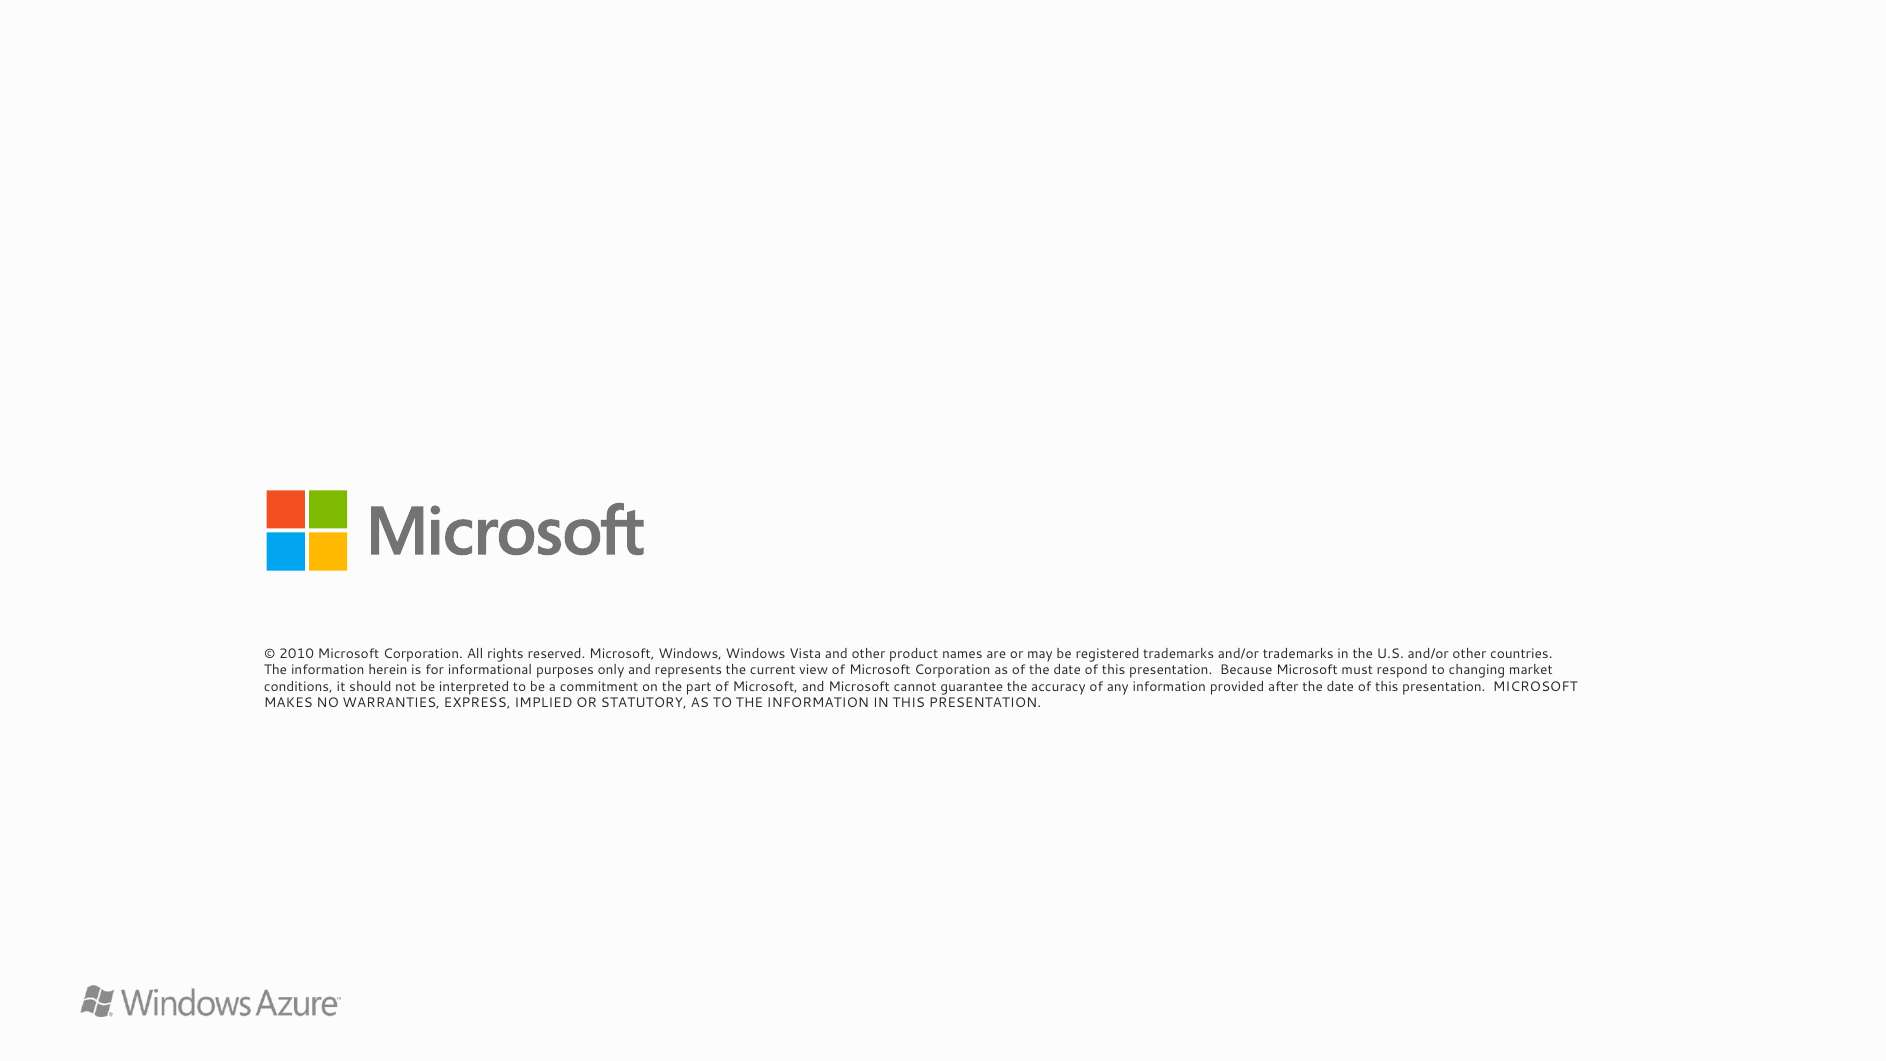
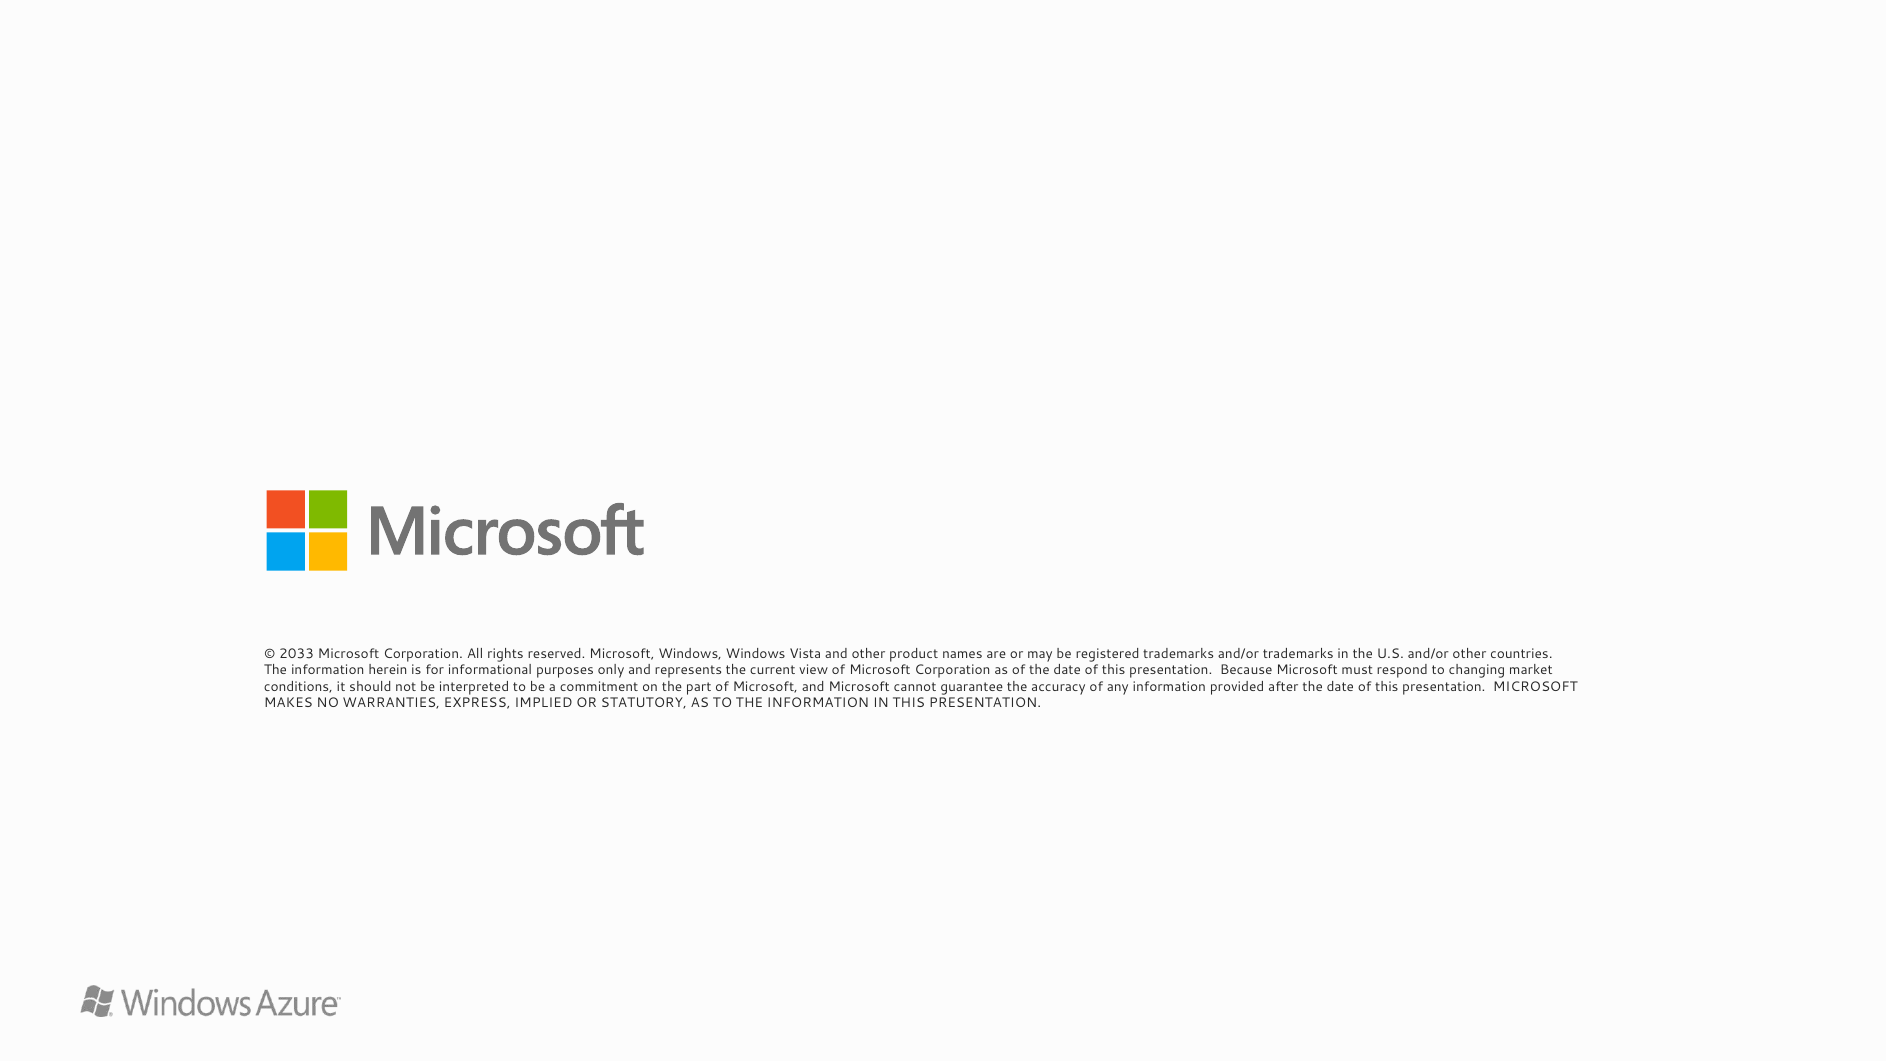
2010: 2010 -> 2033 (297, 654)
